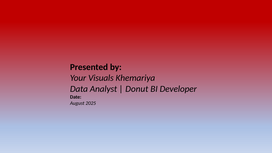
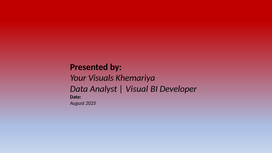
Donut: Donut -> Visual (137, 89)
